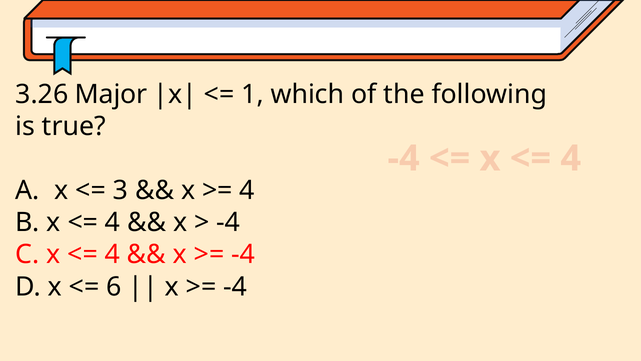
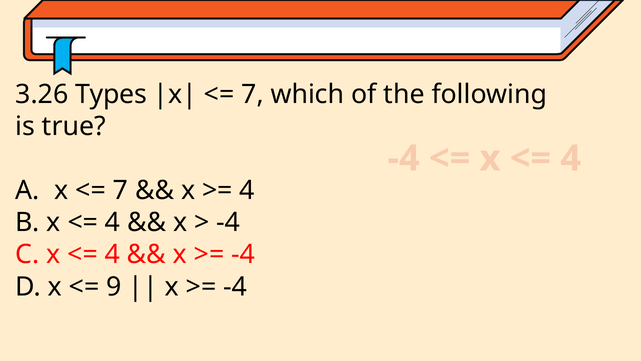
Major: Major -> Types (111, 94)
1: 1 -> 7 (253, 94)
3: 3 -> 7 (121, 190)
6: 6 -> 9 (114, 286)
